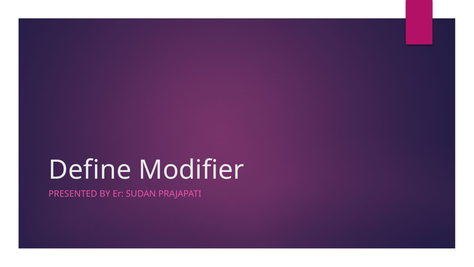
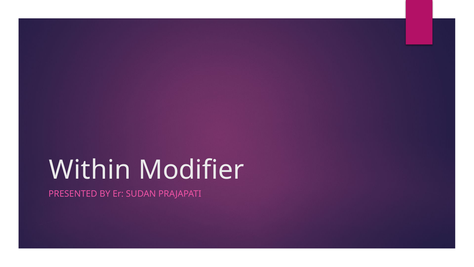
Define: Define -> Within (90, 170)
